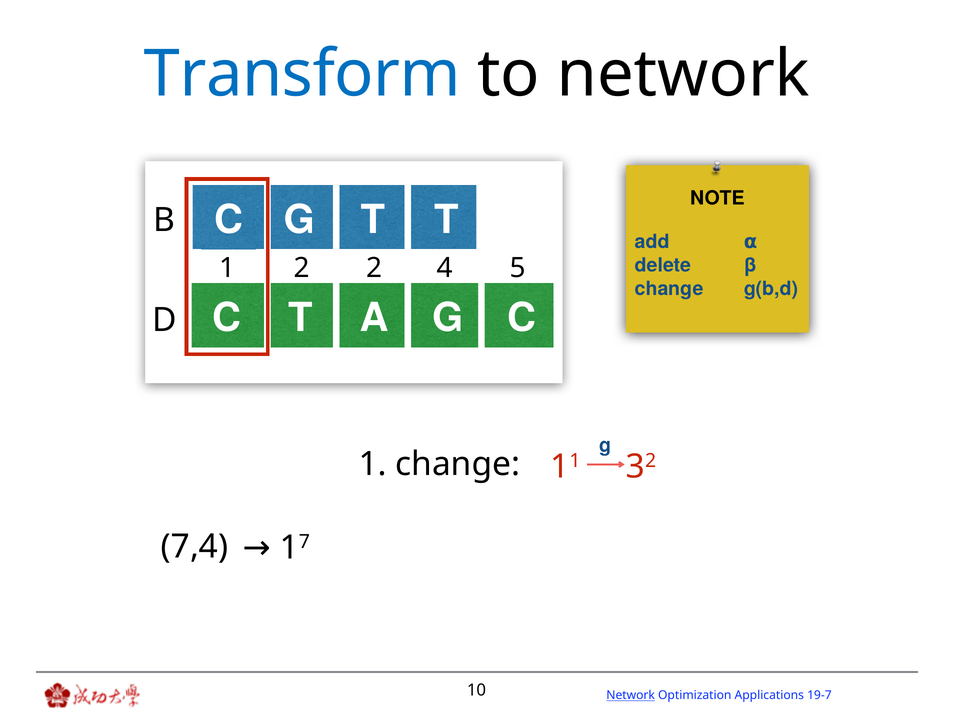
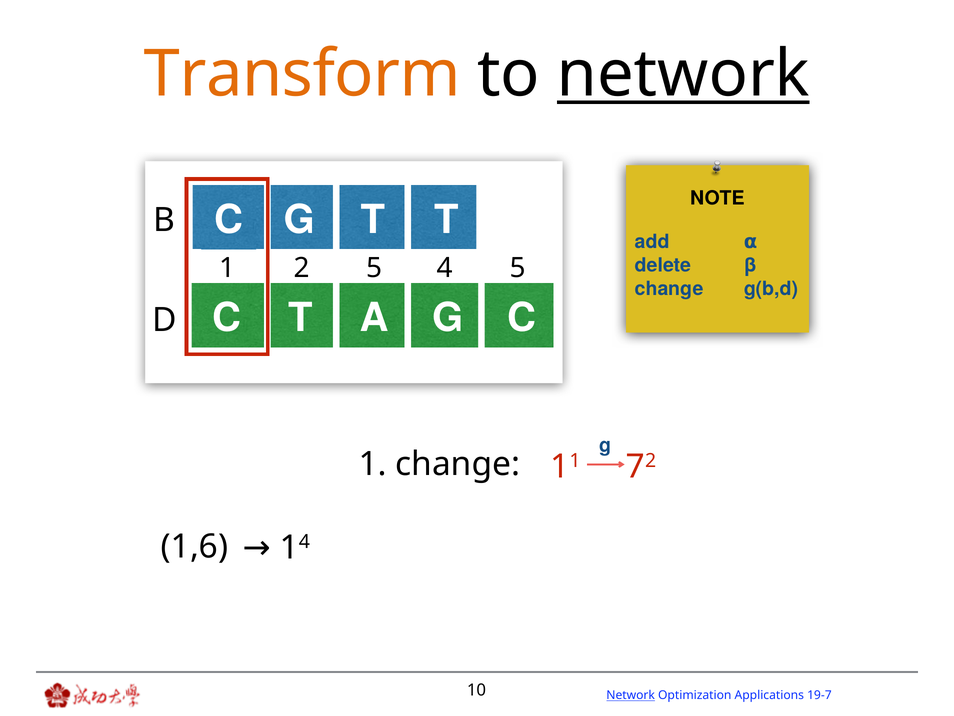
Transform colour: blue -> orange (302, 74)
network underline: none -> present (683, 74)
2 2: 2 -> 5 (374, 268)
3: 3 -> 7 (636, 466)
7,4: 7,4 -> 1,6 (195, 547)
1 7: 7 -> 4 (304, 542)
